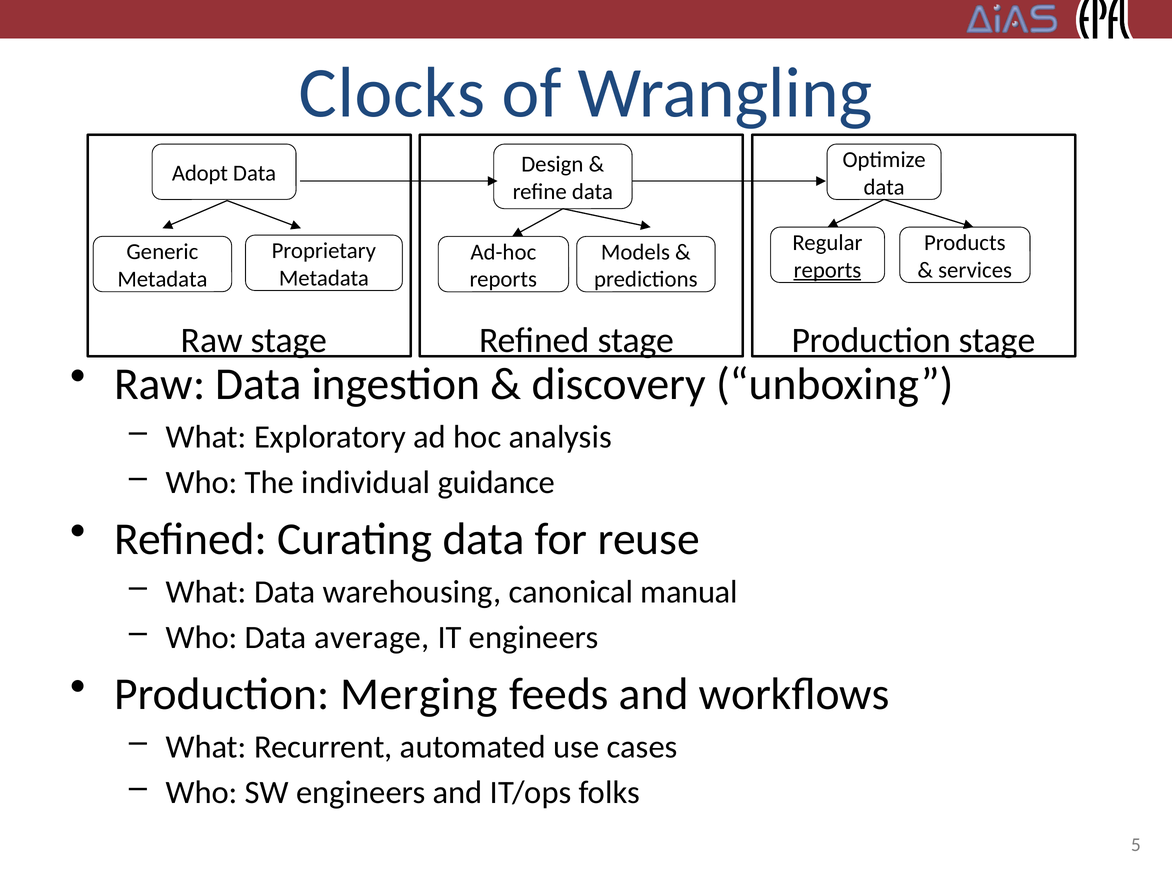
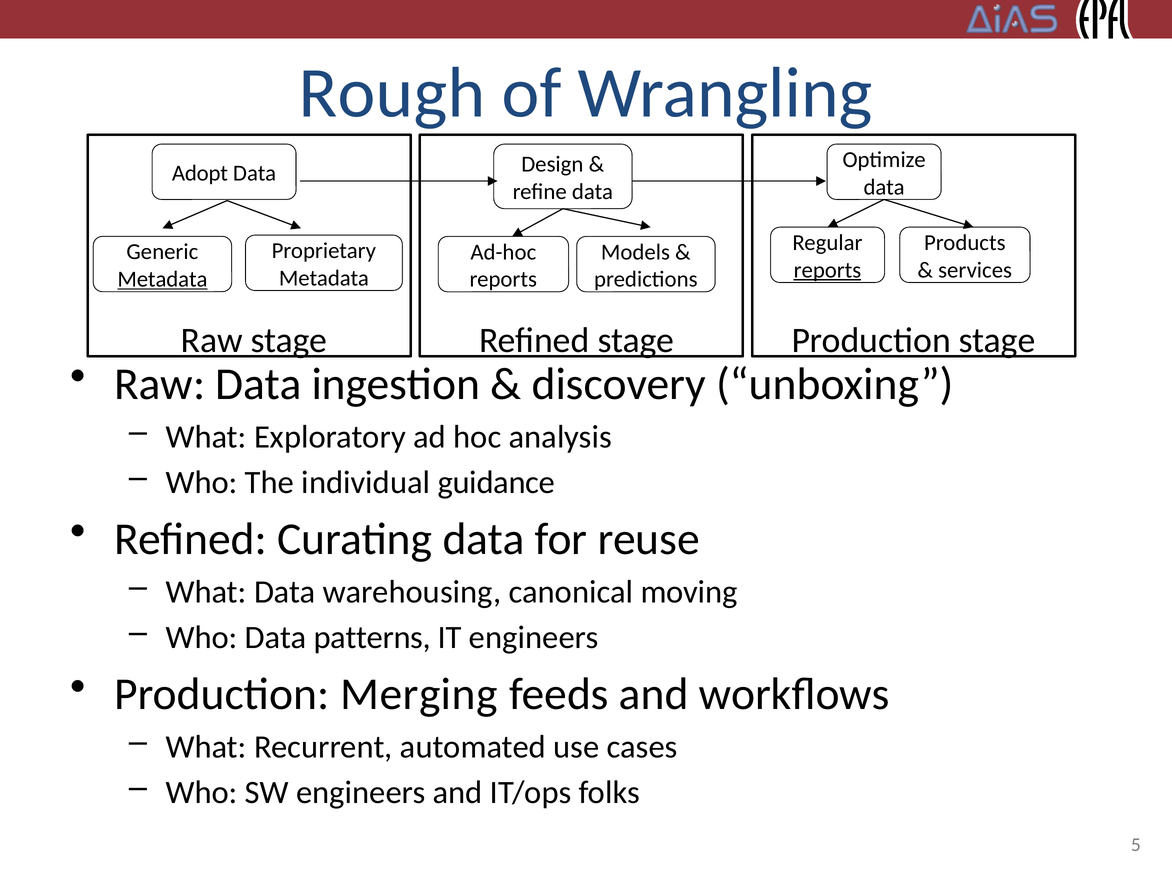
Clocks: Clocks -> Rough (392, 93)
Metadata underline: none -> present (162, 279)
manual: manual -> moving (689, 592)
average: average -> patterns (372, 637)
